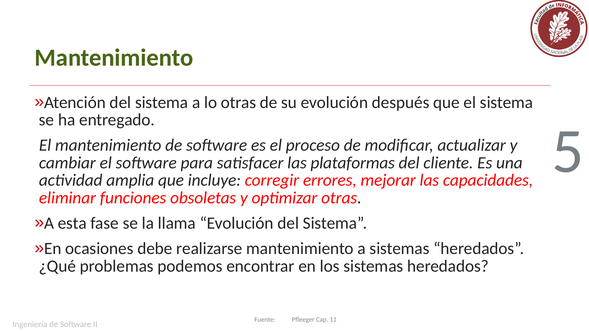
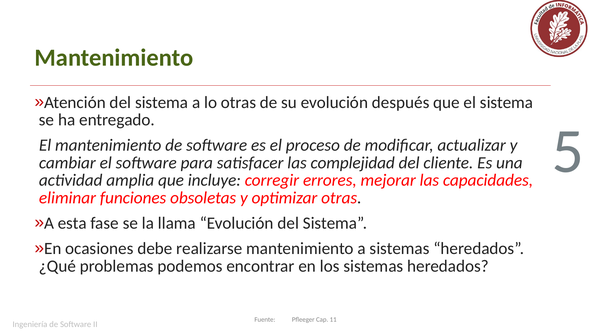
plataformas: plataformas -> complejidad (353, 163)
